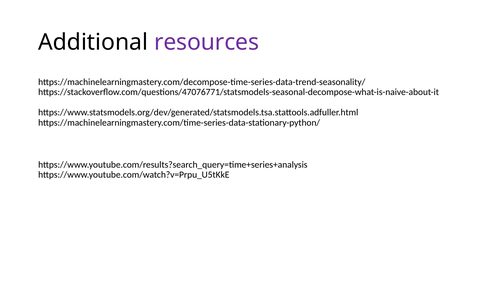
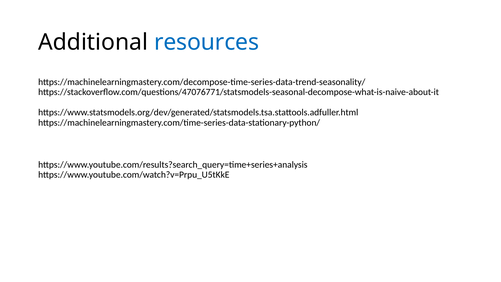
resources colour: purple -> blue (207, 42)
